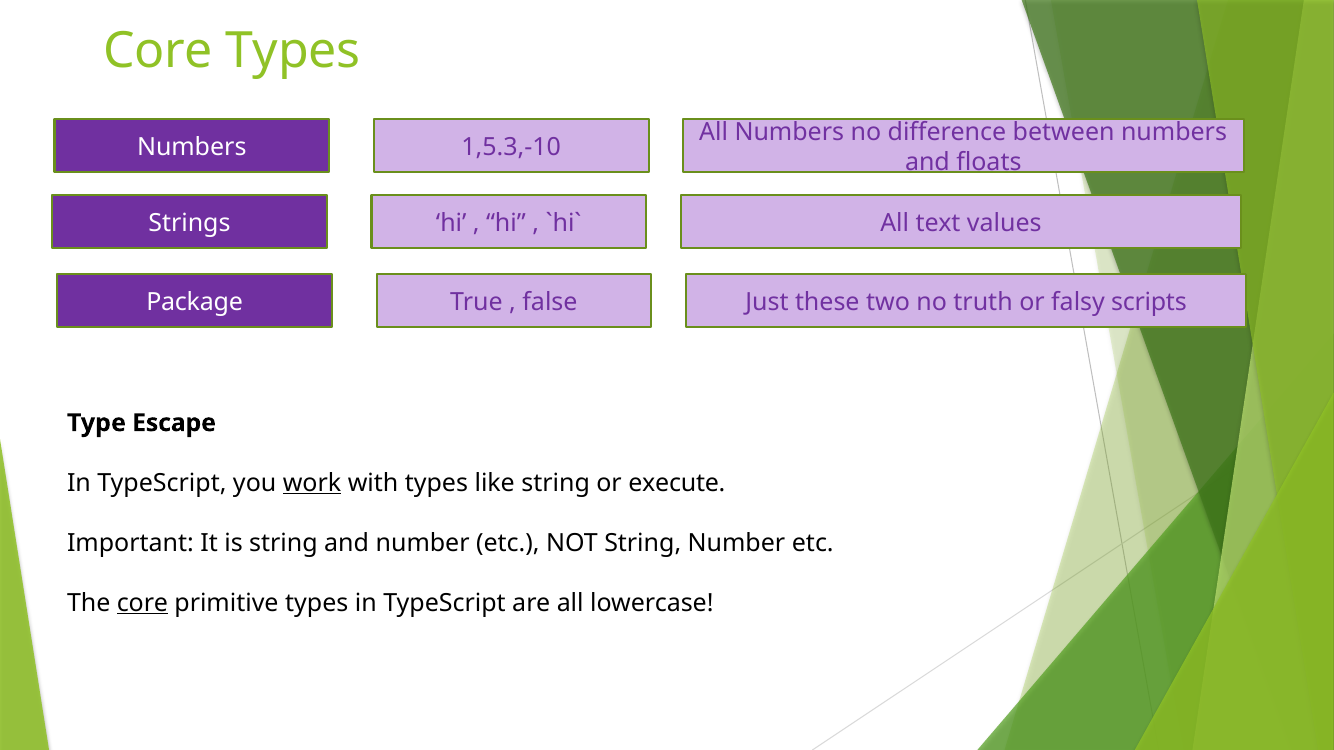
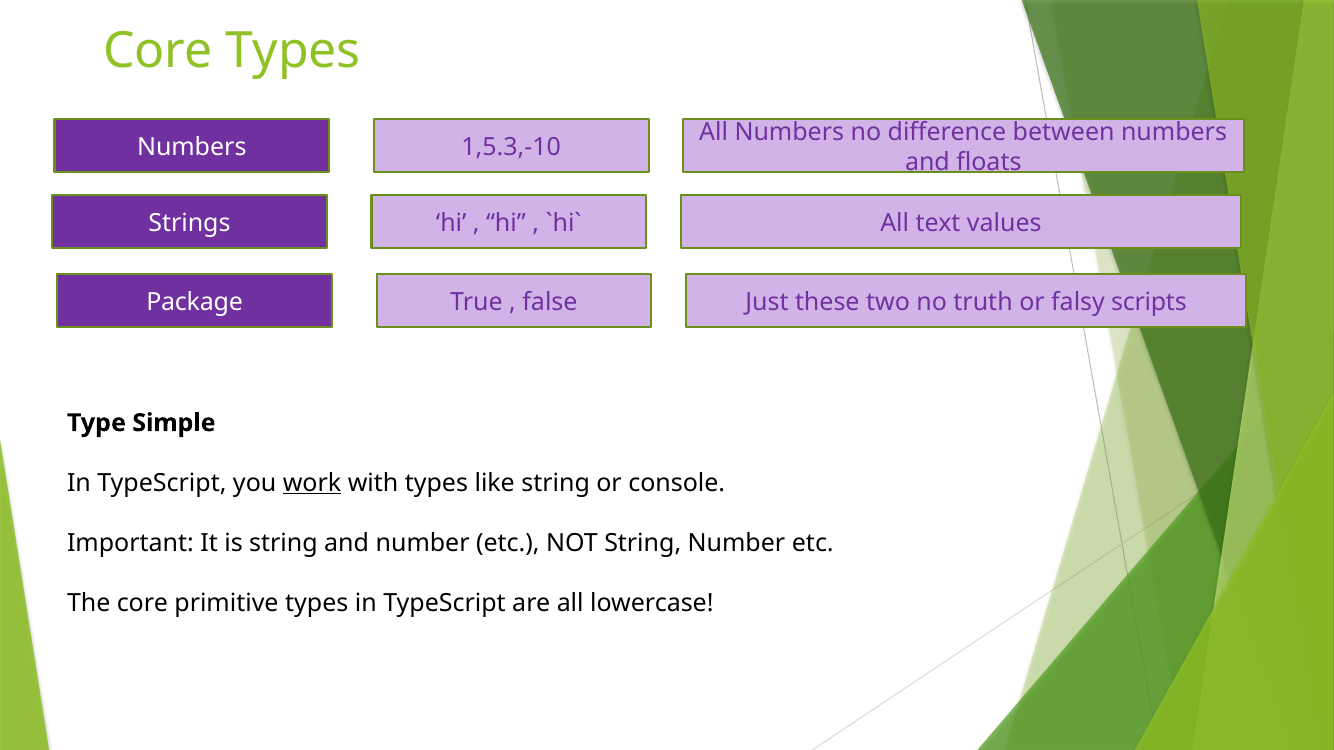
Escape: Escape -> Simple (174, 423)
execute: execute -> console (677, 483)
core underline: present -> none (142, 603)
